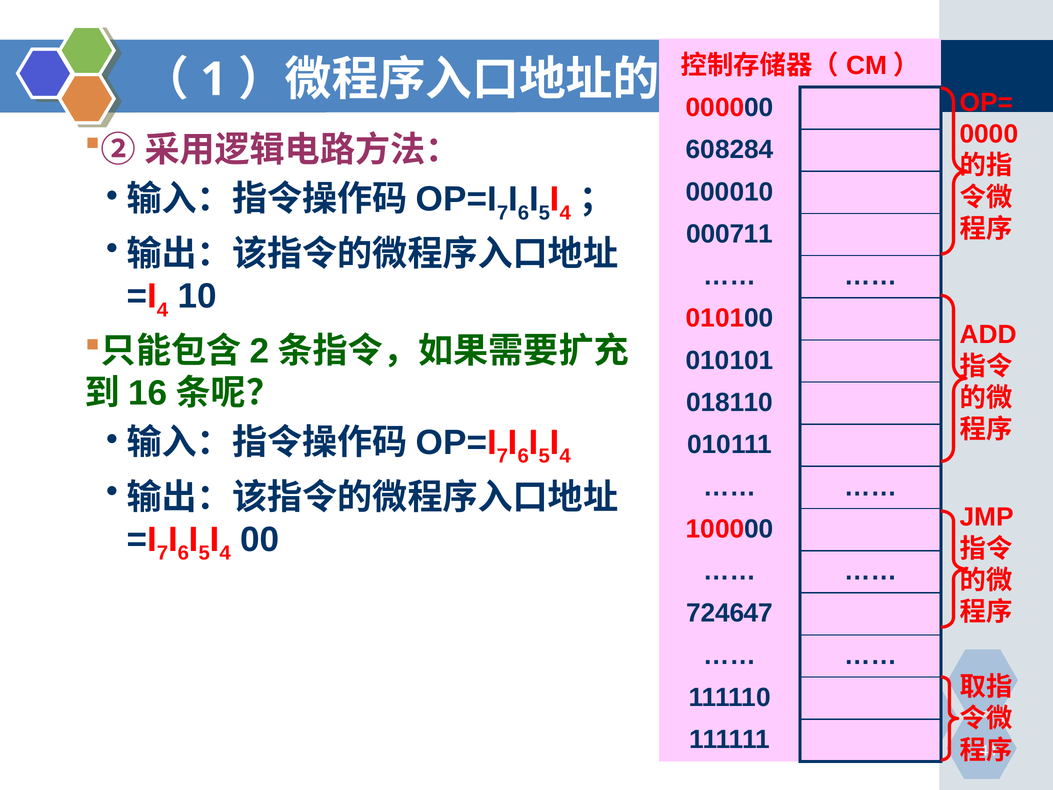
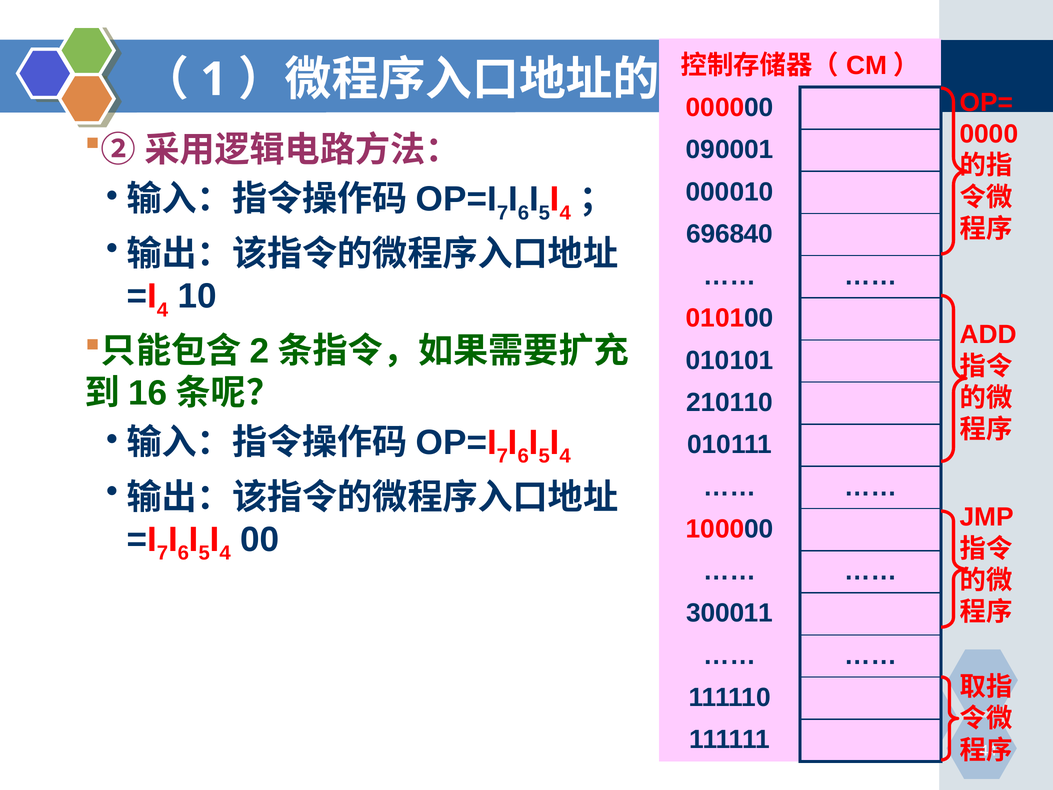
608284: 608284 -> 090001 (730, 150)
000711: 000711 -> 696840 (730, 234)
018110: 018110 -> 210110 (730, 402)
724647: 724647 -> 300011 (730, 613)
